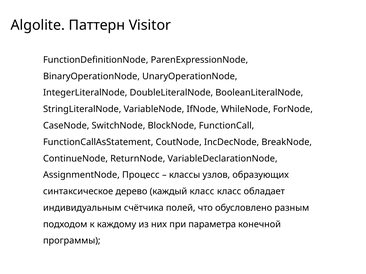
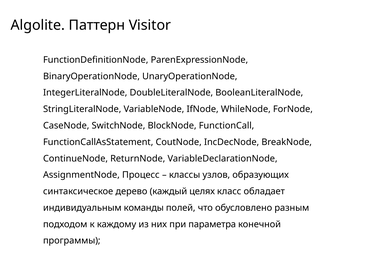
каждый класс: класс -> целях (202, 192)
счётчика: счётчика -> команды (144, 208)
